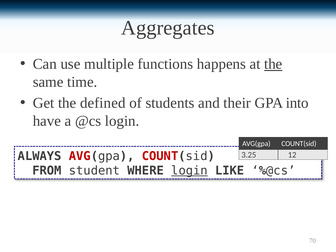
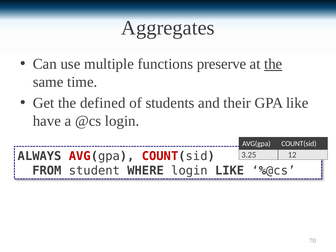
happens: happens -> preserve (222, 64)
GPA into: into -> like (297, 103)
login underline: present -> none (189, 171)
